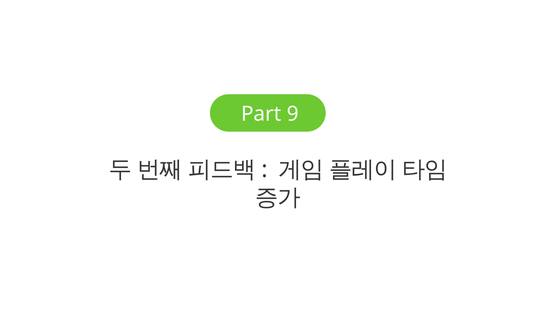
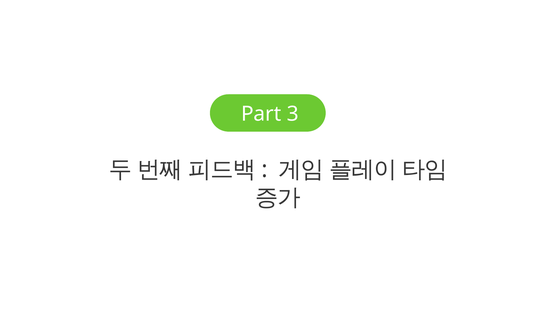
9: 9 -> 3 (293, 114)
